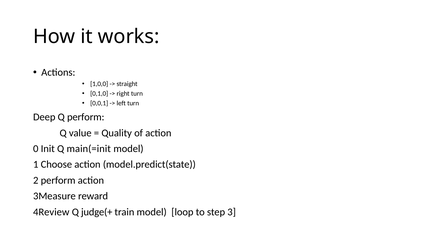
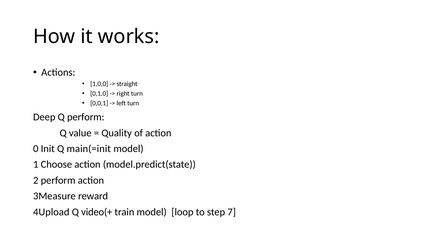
4Review: 4Review -> 4Upload (51, 212)
judge(+: judge(+ -> video(+ (97, 212)
3: 3 -> 7 (232, 212)
